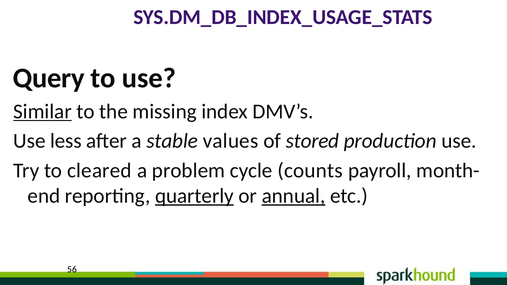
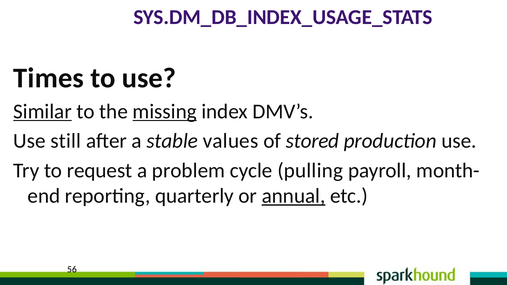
Query: Query -> Times (49, 78)
missing underline: none -> present (165, 112)
less: less -> still (66, 141)
cleared: cleared -> request (100, 171)
counts: counts -> pulling (310, 171)
quarterly underline: present -> none (194, 196)
